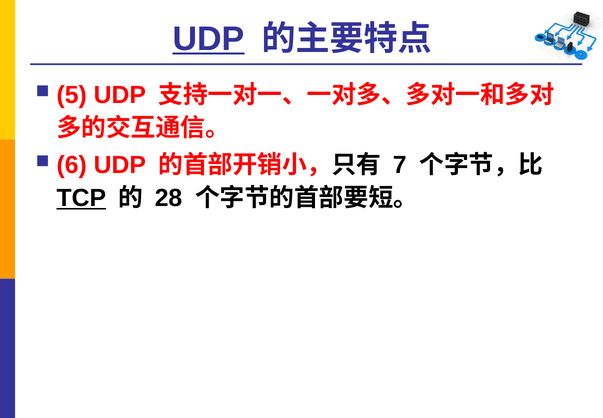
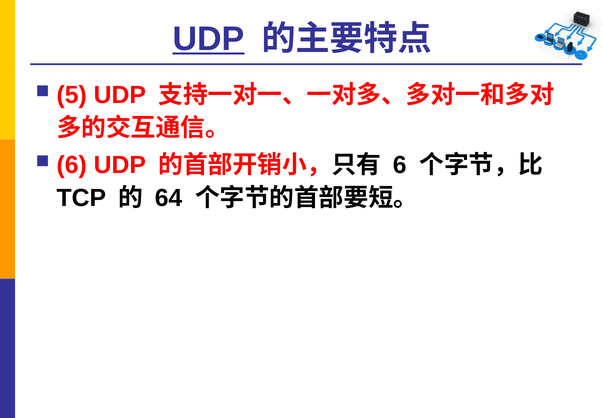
7: 7 -> 6 (400, 165)
TCP underline: present -> none (81, 198)
28: 28 -> 64 (169, 198)
